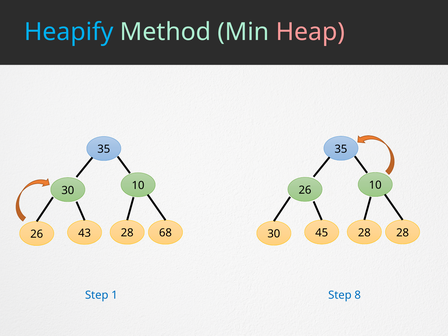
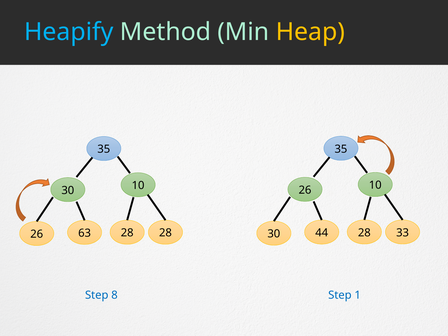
Heap colour: pink -> yellow (310, 32)
45: 45 -> 44 (322, 233)
28 28: 28 -> 33 (403, 233)
43: 43 -> 63 (85, 233)
28 68: 68 -> 28 (165, 233)
1: 1 -> 8 (115, 295)
8: 8 -> 1 (358, 295)
